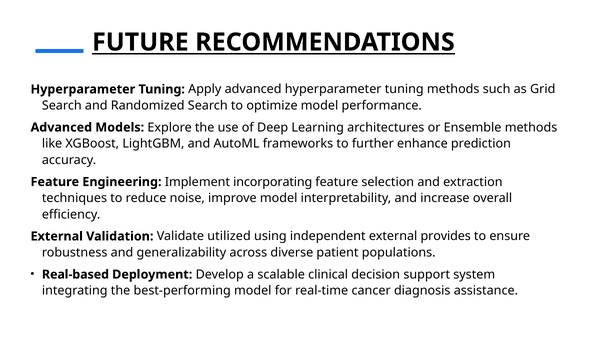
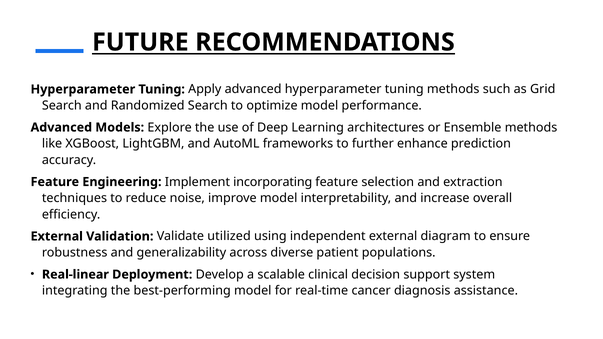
provides: provides -> diagram (446, 236)
Real-based: Real-based -> Real-linear (75, 275)
